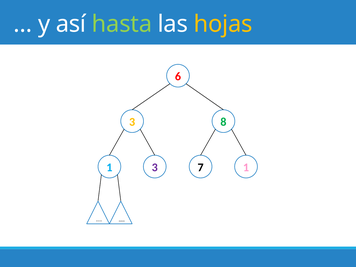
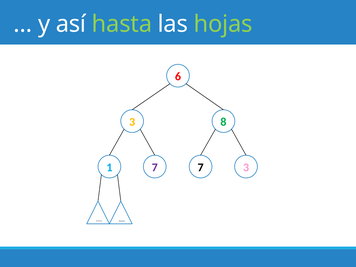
hojas colour: yellow -> light green (223, 24)
3: 3 -> 7 (155, 167)
7 1: 1 -> 3 (246, 167)
